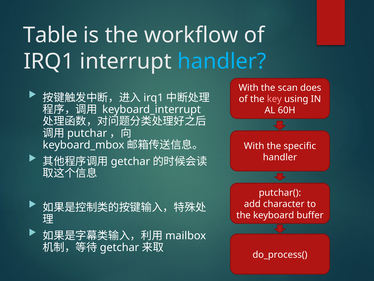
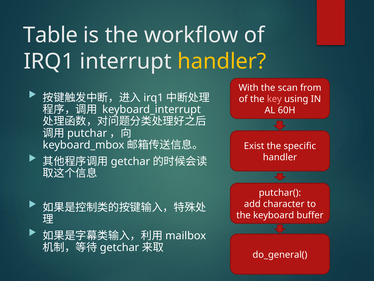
handler colour: light blue -> yellow (222, 61)
does: does -> from (311, 88)
With: With -> Exist (254, 146)
do_process(: do_process( -> do_general( (280, 254)
